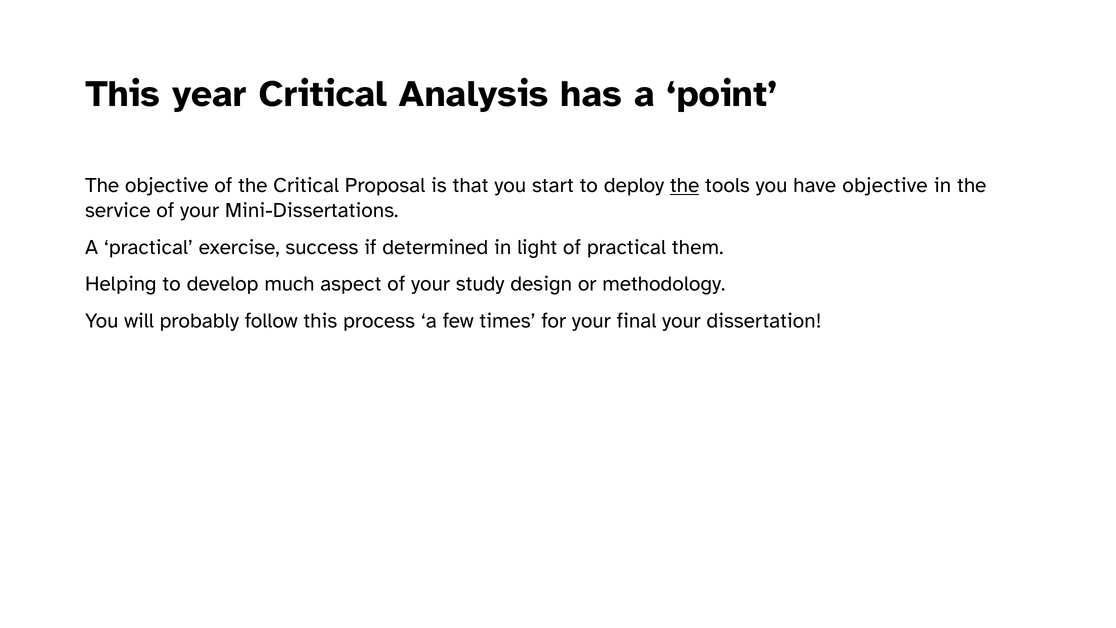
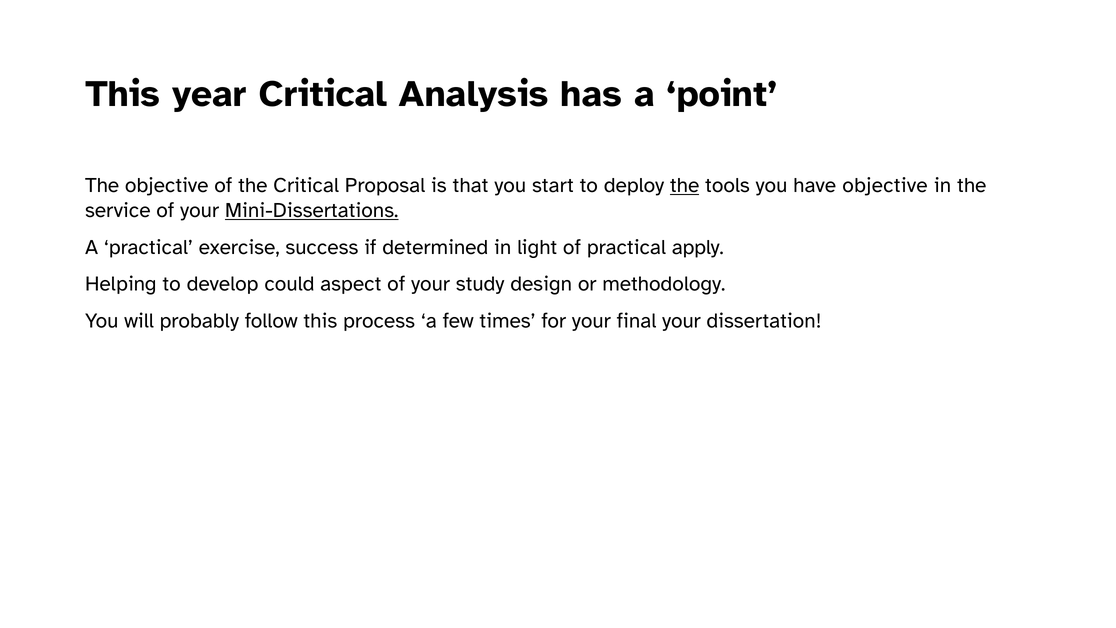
Mini-Dissertations underline: none -> present (312, 210)
them: them -> apply (698, 247)
much: much -> could (289, 284)
